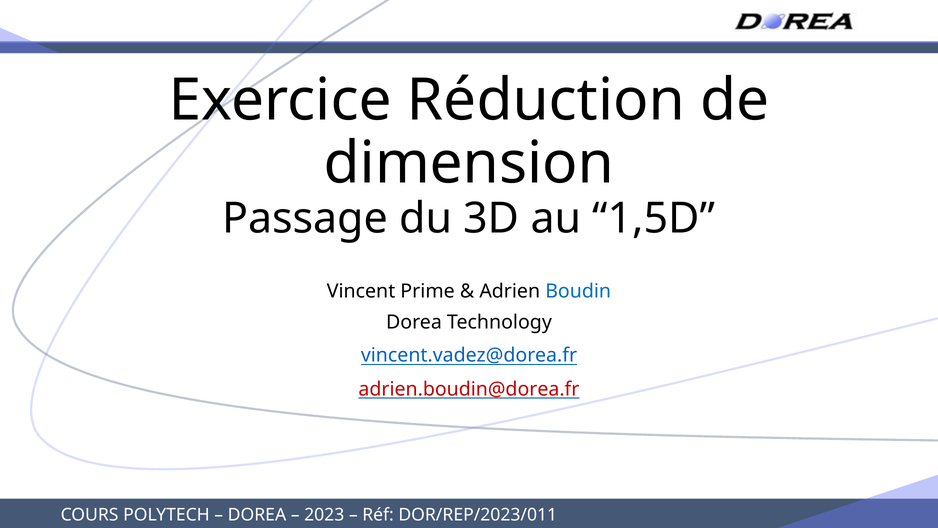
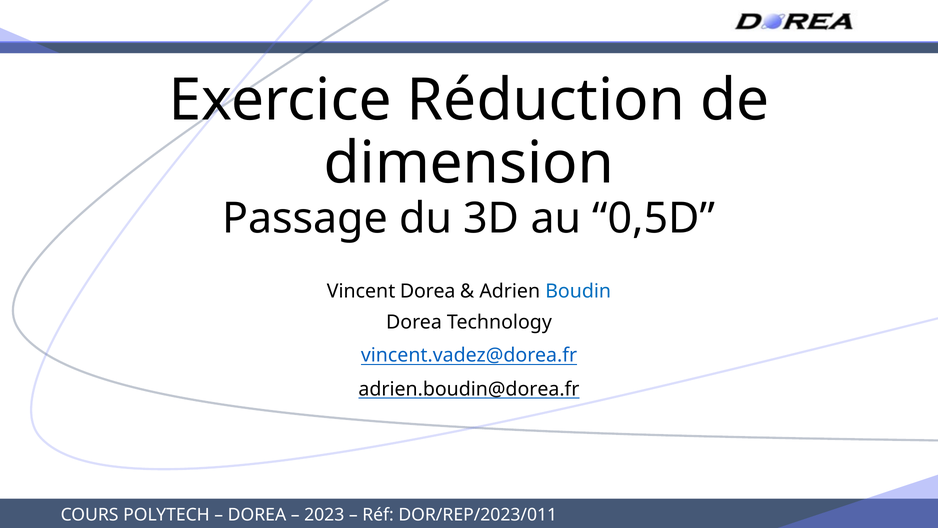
1,5D: 1,5D -> 0,5D (654, 218)
Vincent Prime: Prime -> Dorea (428, 291)
adrien.boudin@dorea.fr colour: red -> black (469, 389)
